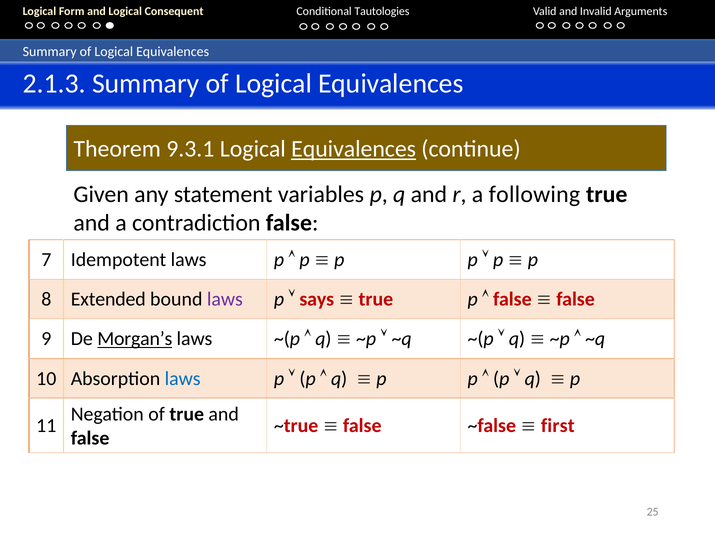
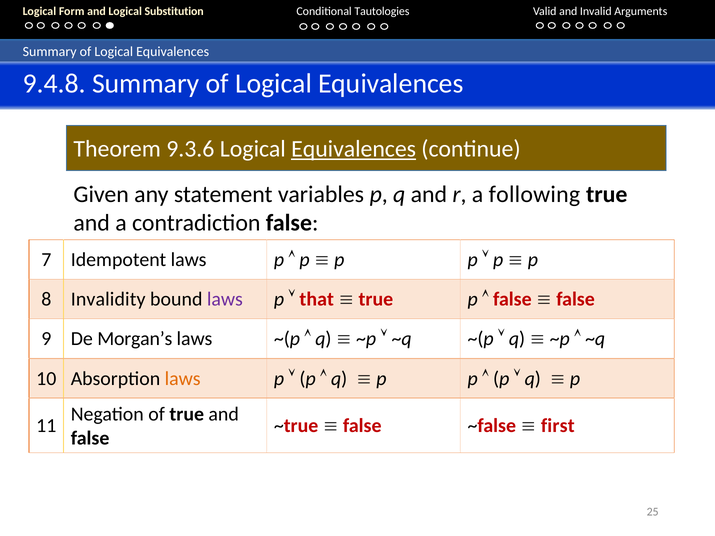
Consequent: Consequent -> Substitution (174, 11)
2.1.3: 2.1.3 -> 9.4.8 (54, 83)
9.3.1: 9.3.1 -> 9.3.6 (190, 149)
Extended: Extended -> Invalidity (108, 299)
says: says -> that (317, 299)
Morgan’s underline: present -> none (135, 339)
laws colour: blue -> orange (183, 379)
